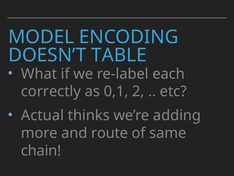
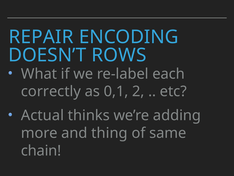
MODEL: MODEL -> REPAIR (41, 37)
TABLE: TABLE -> ROWS (119, 55)
route: route -> thing (109, 133)
